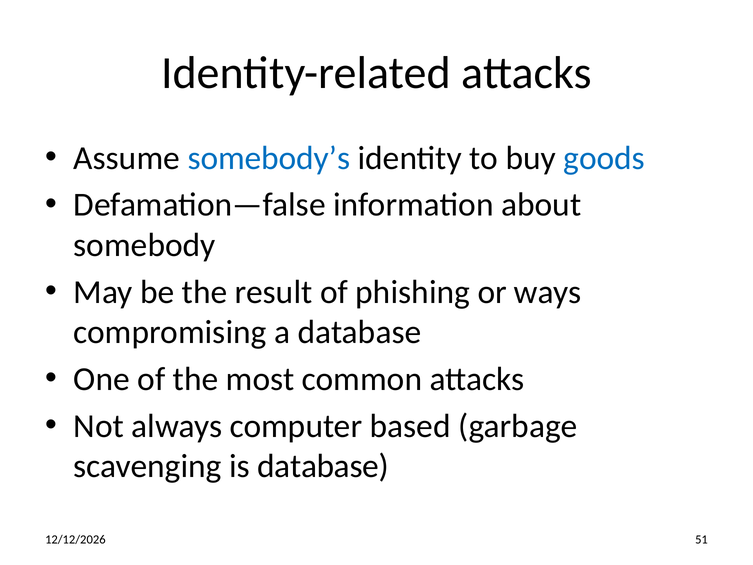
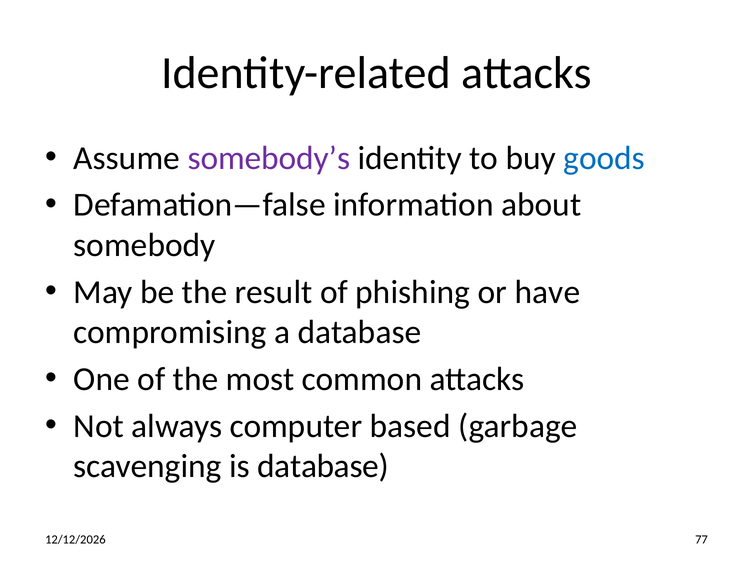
somebody’s colour: blue -> purple (269, 158)
ways: ways -> have (547, 292)
51: 51 -> 77 (701, 539)
